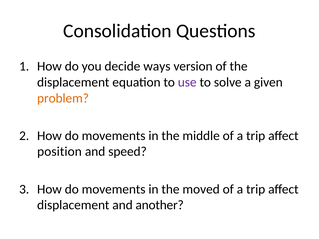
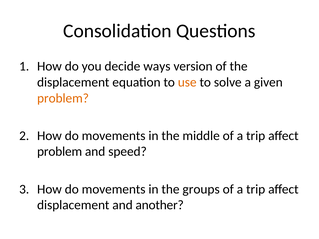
use colour: purple -> orange (187, 82)
position: position -> problem (60, 152)
moved: moved -> groups (201, 189)
